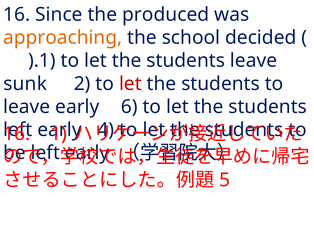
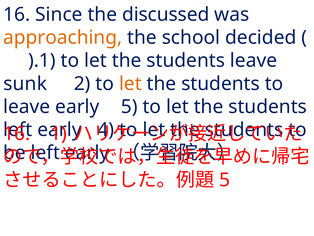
produced: produced -> discussed (166, 14)
let colour: red -> orange (130, 83)
early 6: 6 -> 5 (129, 106)
